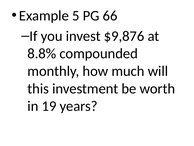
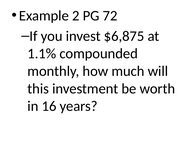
5: 5 -> 2 (76, 16)
66: 66 -> 72 (110, 16)
$9,876: $9,876 -> $6,875 (124, 36)
8.8%: 8.8% -> 1.1% (42, 53)
19: 19 -> 16 (49, 106)
